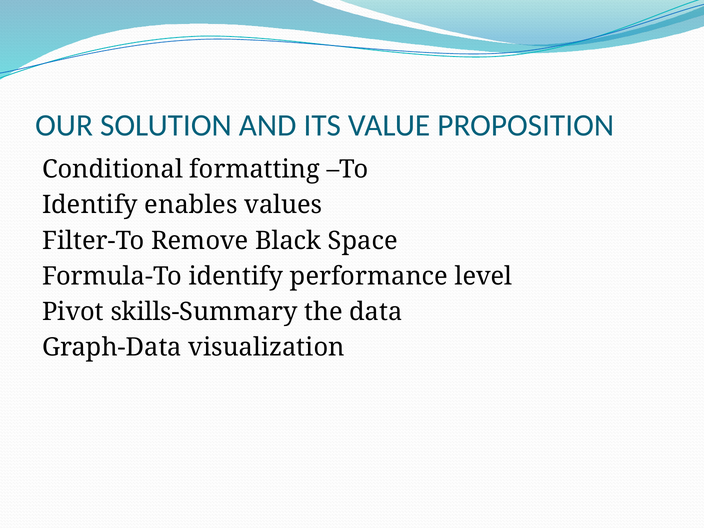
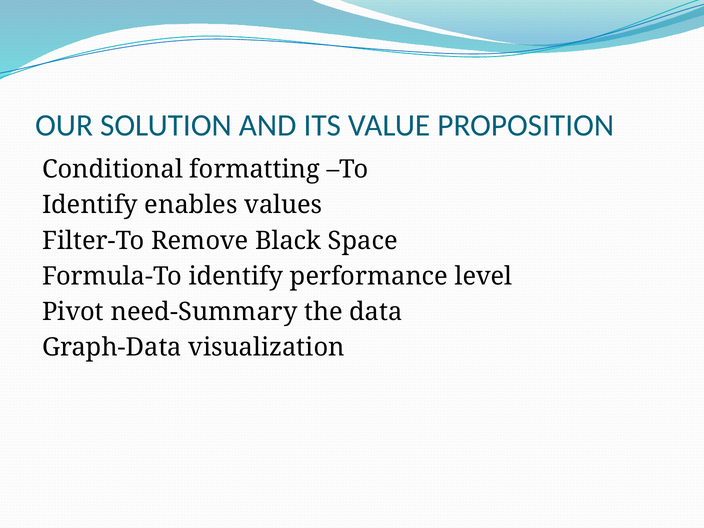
skills-Summary: skills-Summary -> need-Summary (204, 312)
